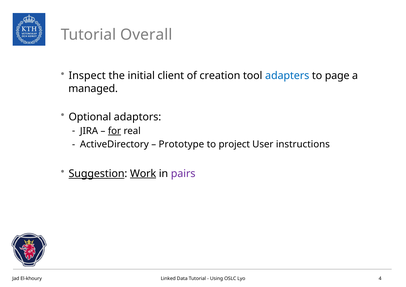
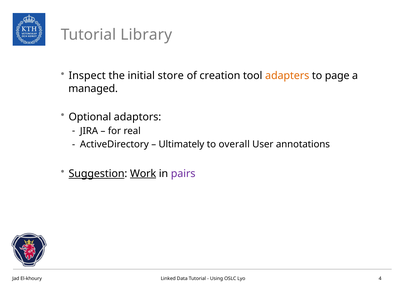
Overall: Overall -> Library (146, 35)
client: client -> store (171, 76)
adapters colour: blue -> orange (287, 76)
for underline: present -> none (114, 131)
Prototype: Prototype -> Ultimately (181, 144)
project: project -> overall (234, 144)
instructions: instructions -> annotations (303, 144)
